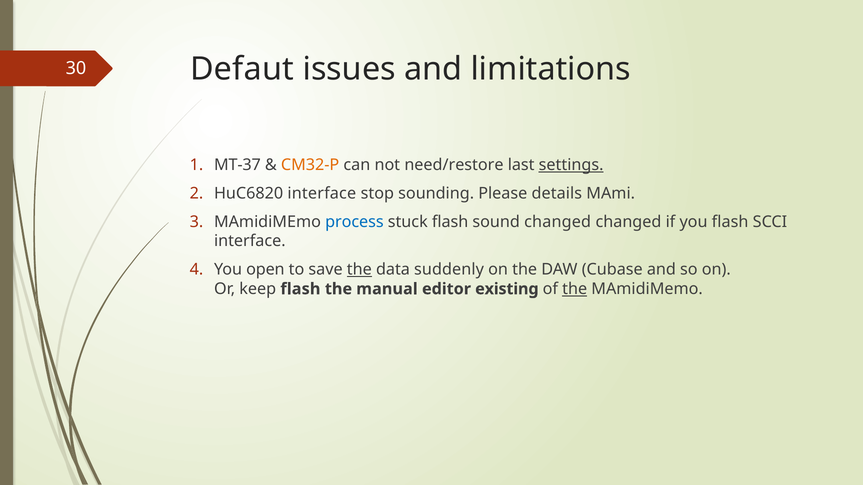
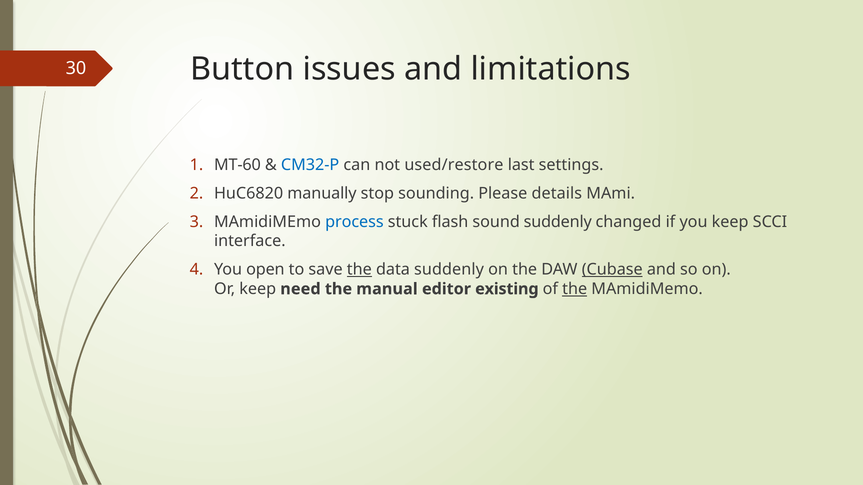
Defaut: Defaut -> Button (242, 69)
MT-37: MT-37 -> MT-60 (237, 165)
CM32-P colour: orange -> blue (310, 165)
need/restore: need/restore -> used/restore (454, 165)
settings underline: present -> none (571, 165)
HuC6820 interface: interface -> manually (322, 194)
sound changed: changed -> suddenly (558, 222)
you flash: flash -> keep (730, 222)
Cubase underline: none -> present (612, 270)
keep flash: flash -> need (300, 289)
